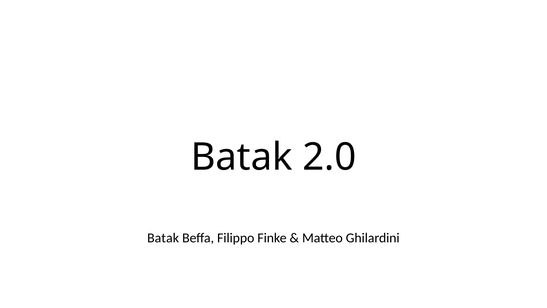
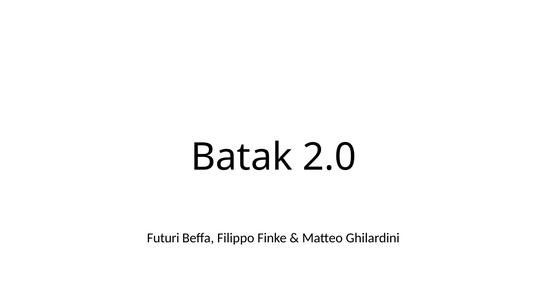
Batak: Batak -> Futuri (163, 238)
